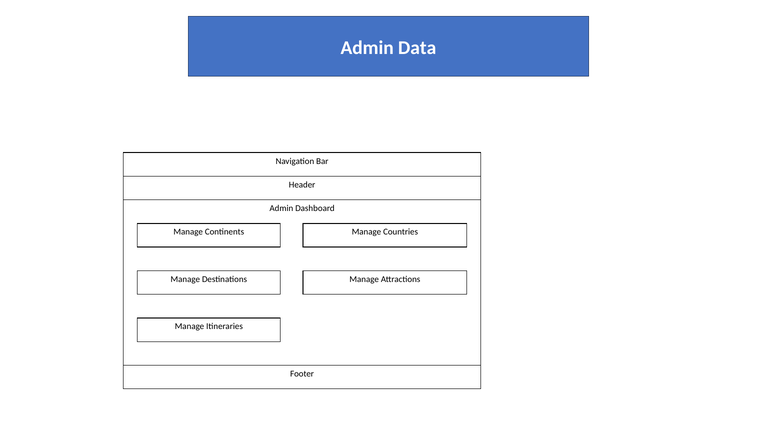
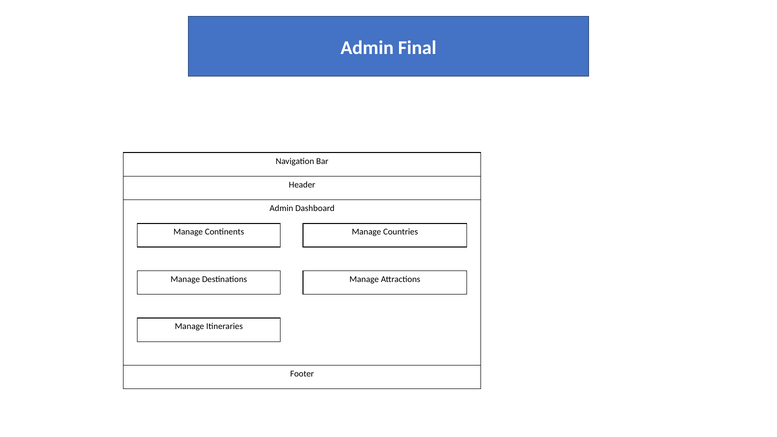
Data: Data -> Final (417, 48)
